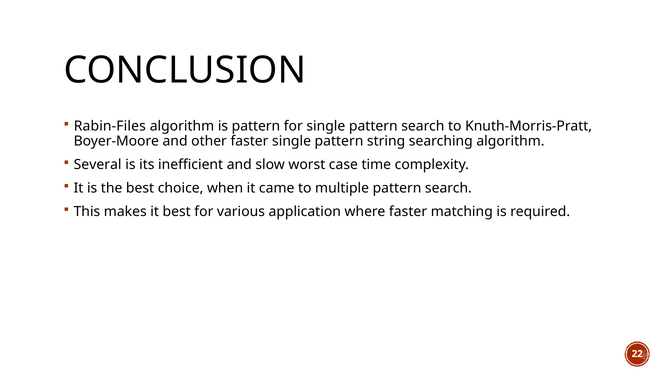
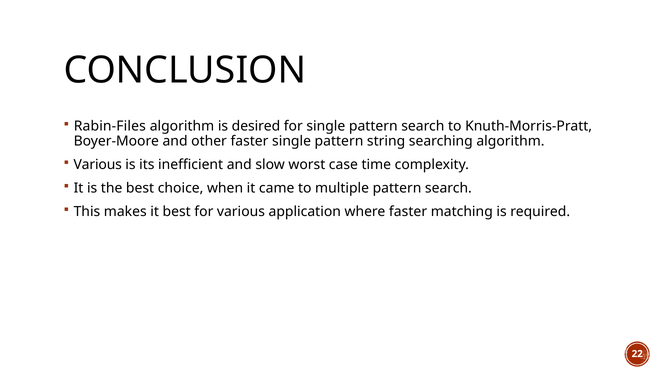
is pattern: pattern -> desired (256, 126)
Several: Several -> Various (98, 165)
